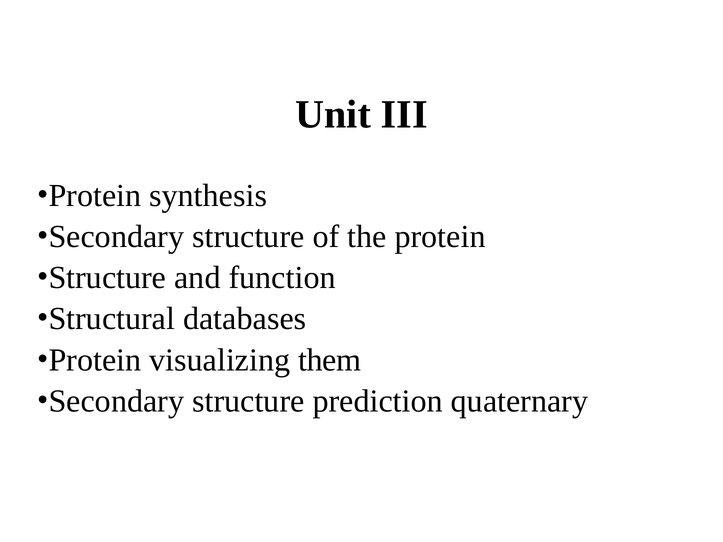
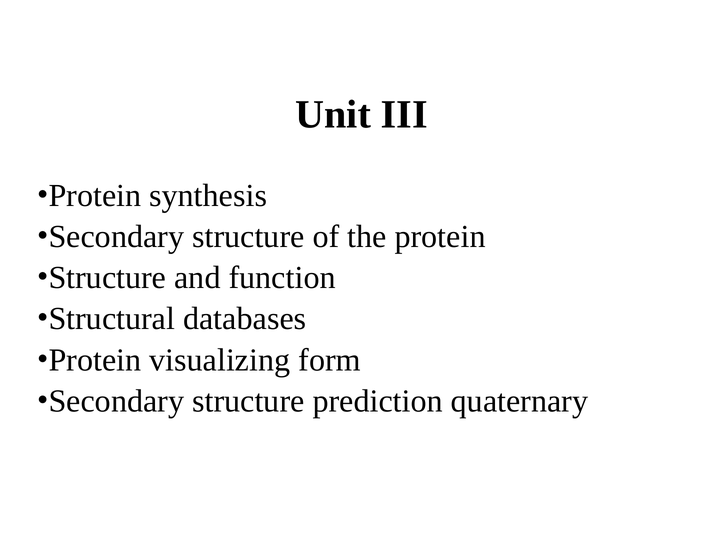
them: them -> form (330, 360)
